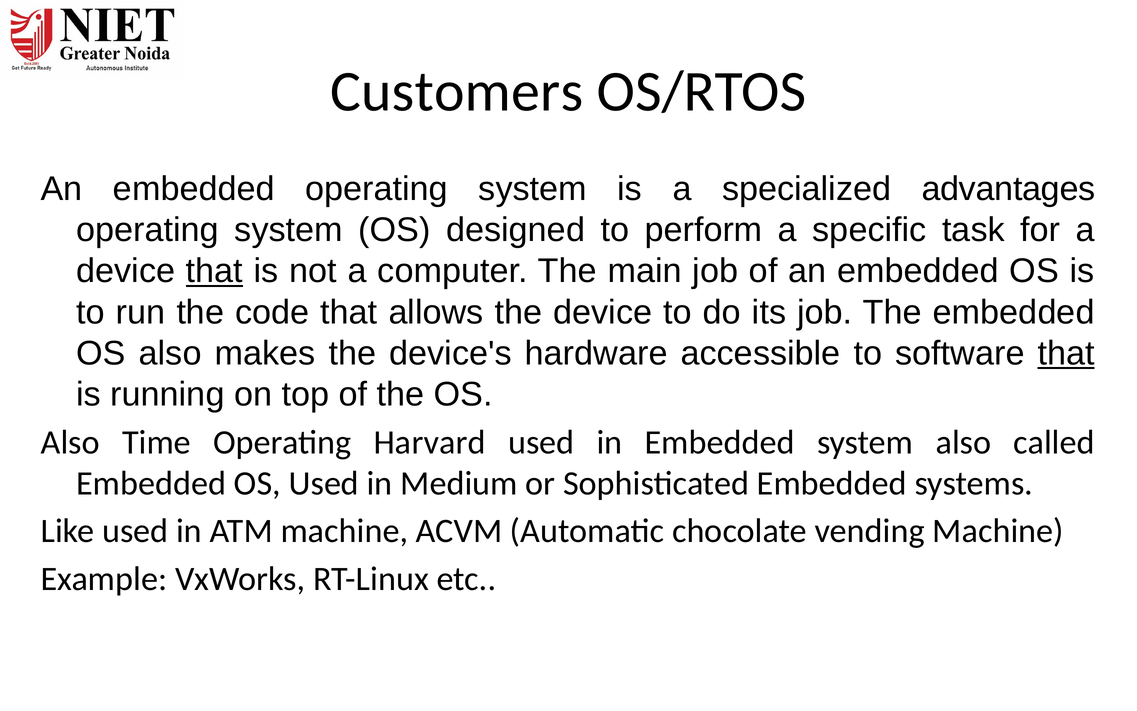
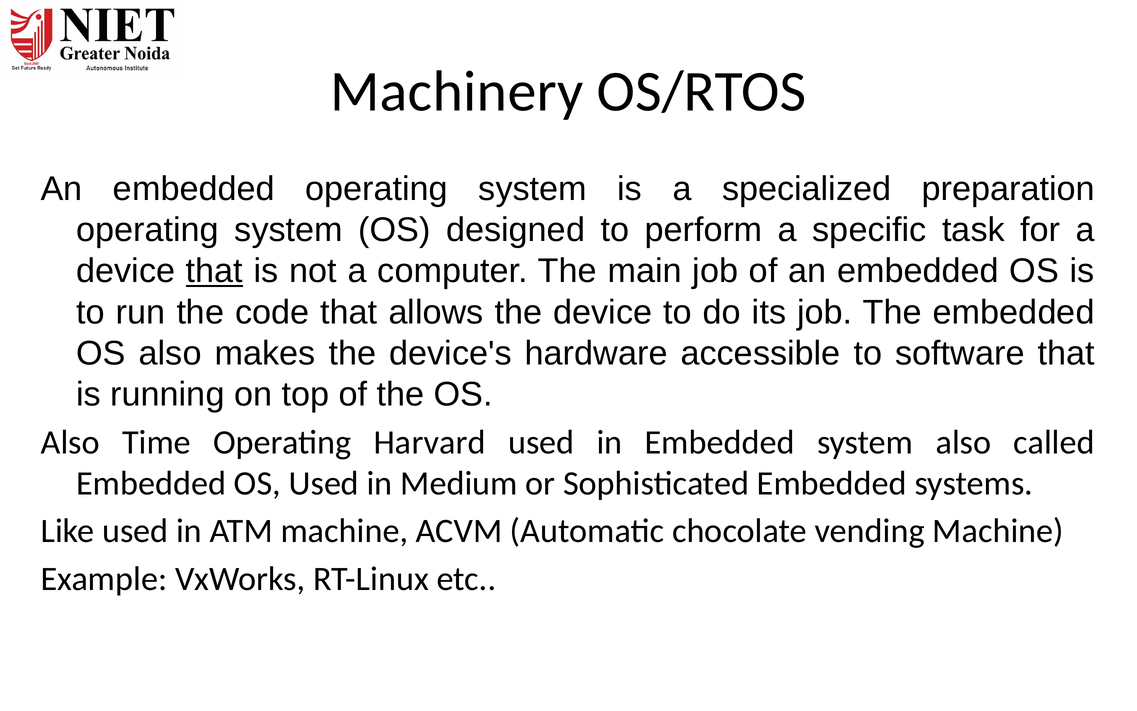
Customers: Customers -> Machinery (457, 92)
advantages: advantages -> preparation (1008, 189)
that underline: present -> none (1066, 353)
